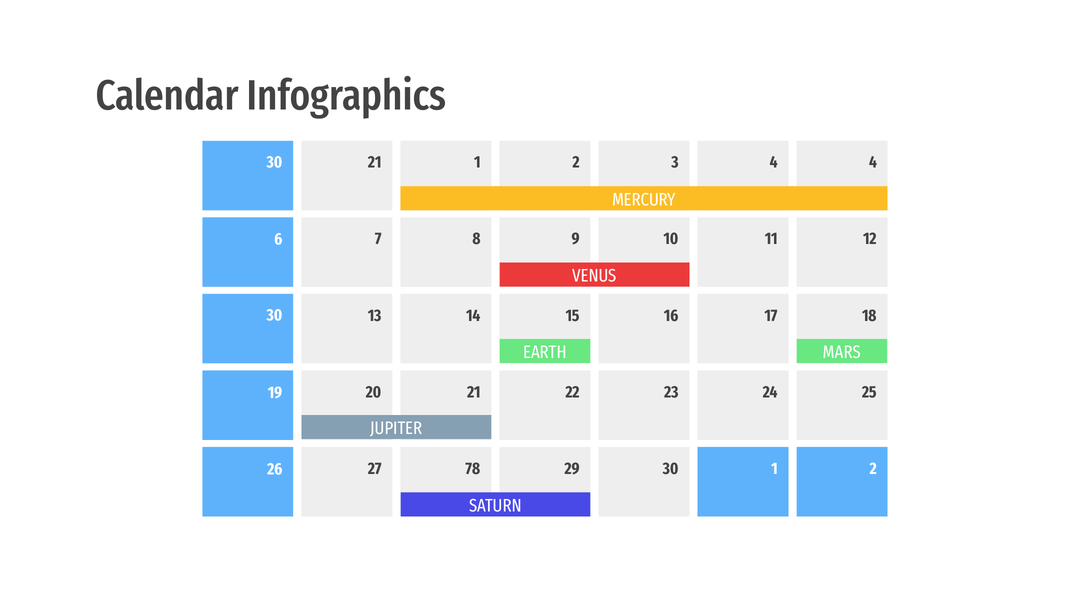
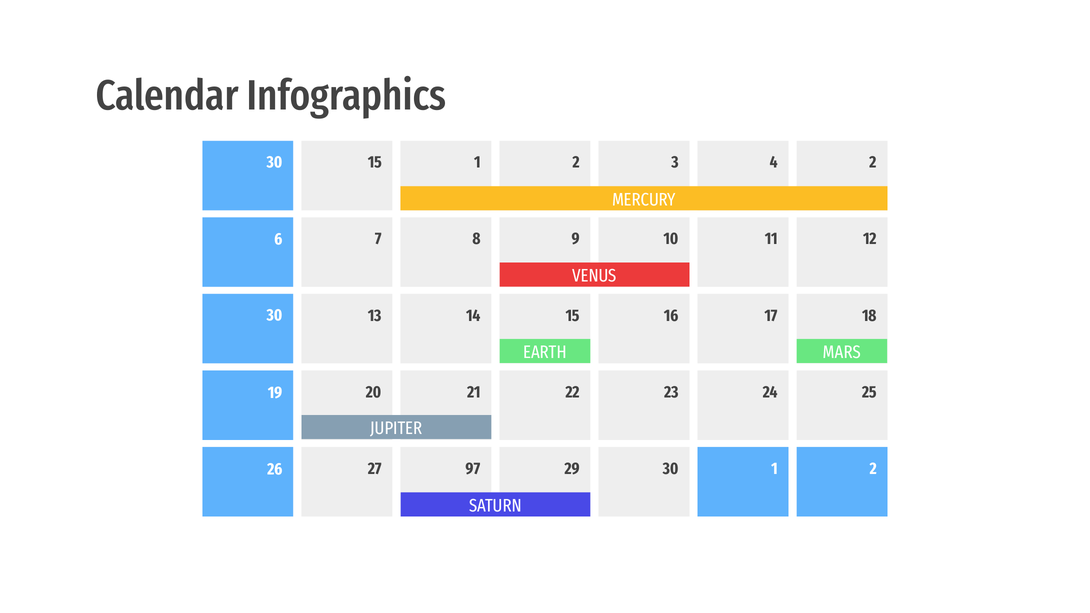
30 21: 21 -> 15 (375, 162)
4 4: 4 -> 2 (873, 162)
78: 78 -> 97 (473, 469)
